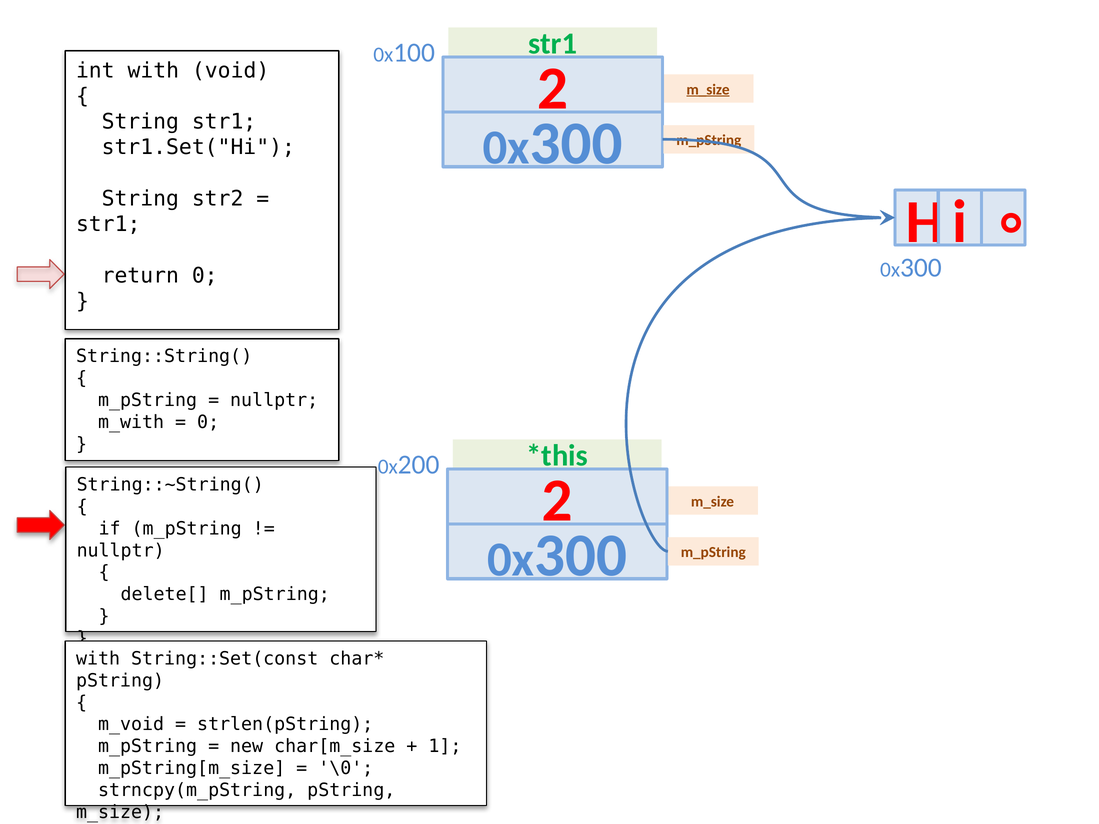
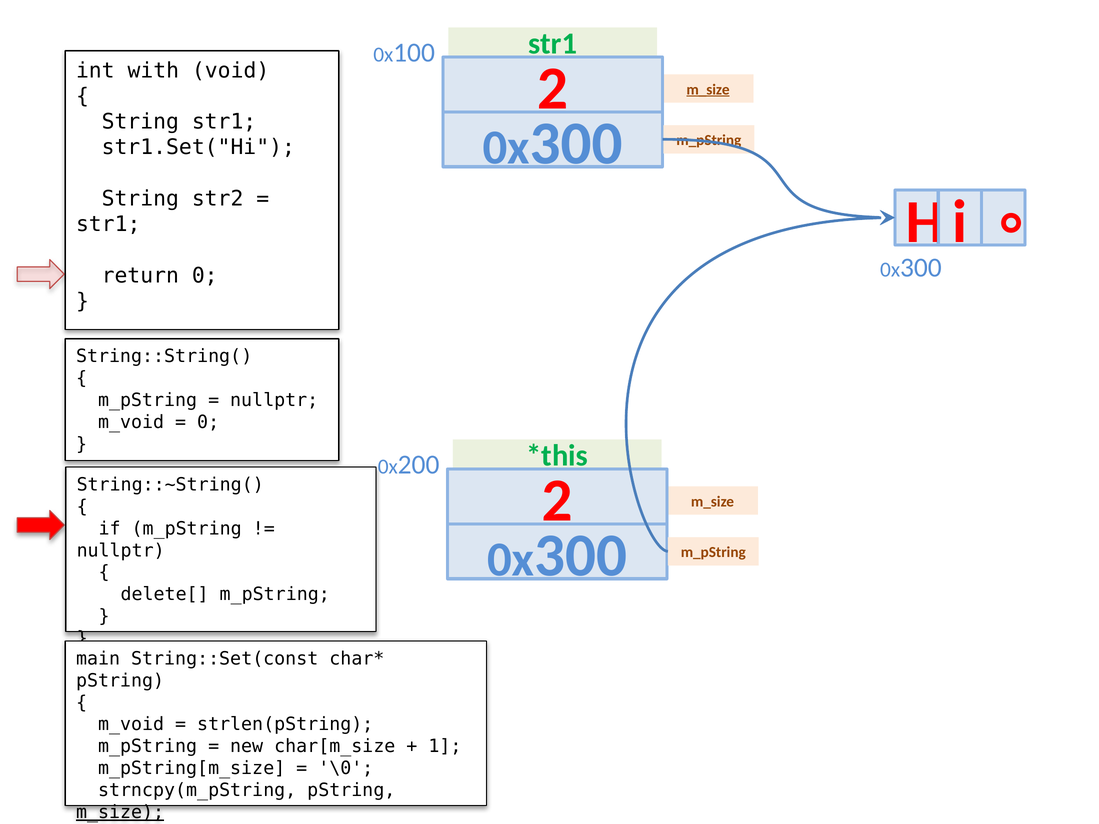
m_with: m_with -> m_void (131, 422)
with: with -> main (98, 659)
m_size underline: none -> present (120, 813)
